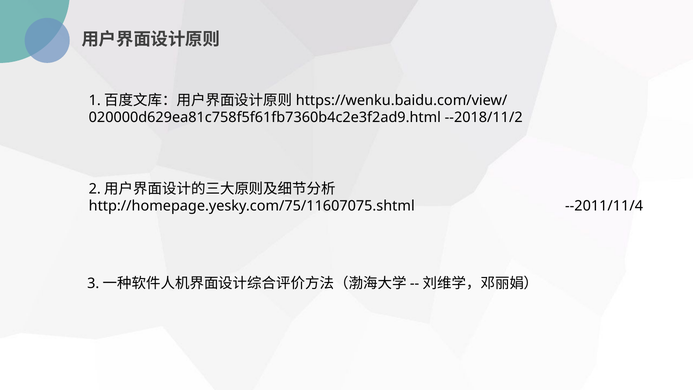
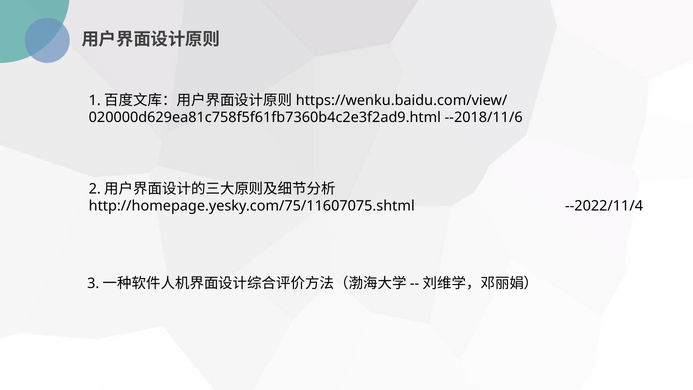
--2018/11/2: --2018/11/2 -> --2018/11/6 (484, 118)
--2011/11/4: --2011/11/4 -> --2022/11/4 (604, 206)
